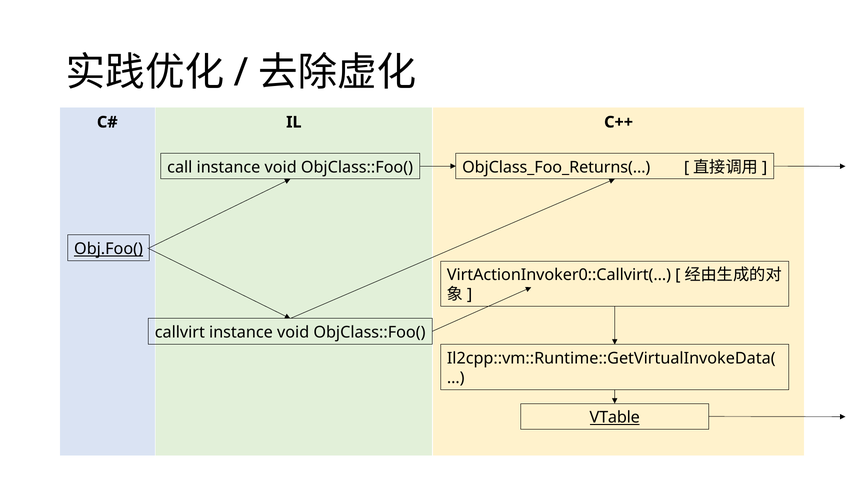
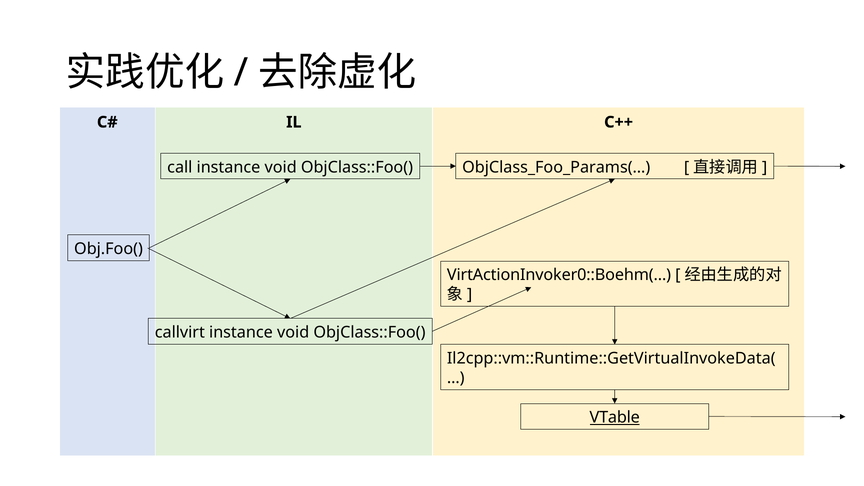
ObjClass_Foo_Returns(…: ObjClass_Foo_Returns(… -> ObjClass_Foo_Params(… (556, 167)
Obj.Foo( underline: present -> none (108, 249)
VirtActionInvoker0::Callvirt(…: VirtActionInvoker0::Callvirt(… -> VirtActionInvoker0::Boehm(… (559, 275)
